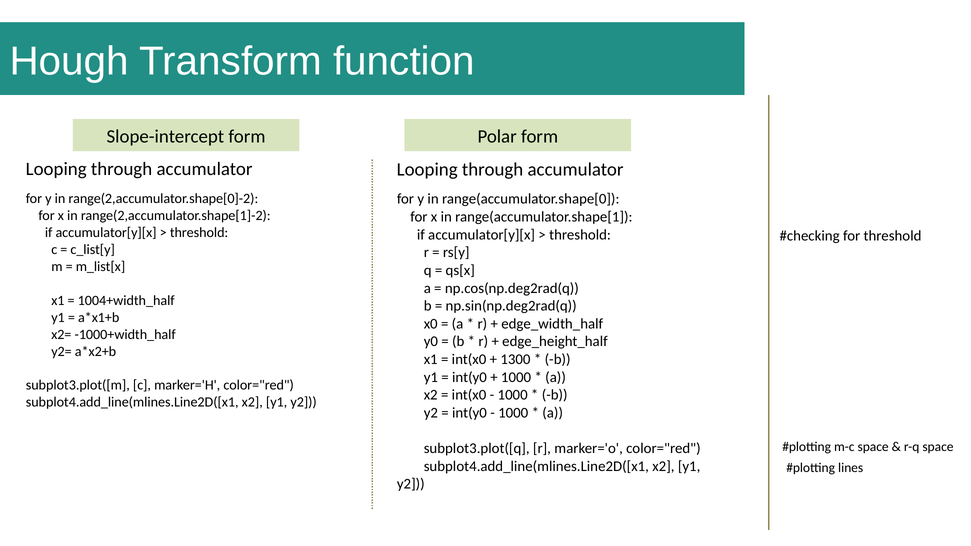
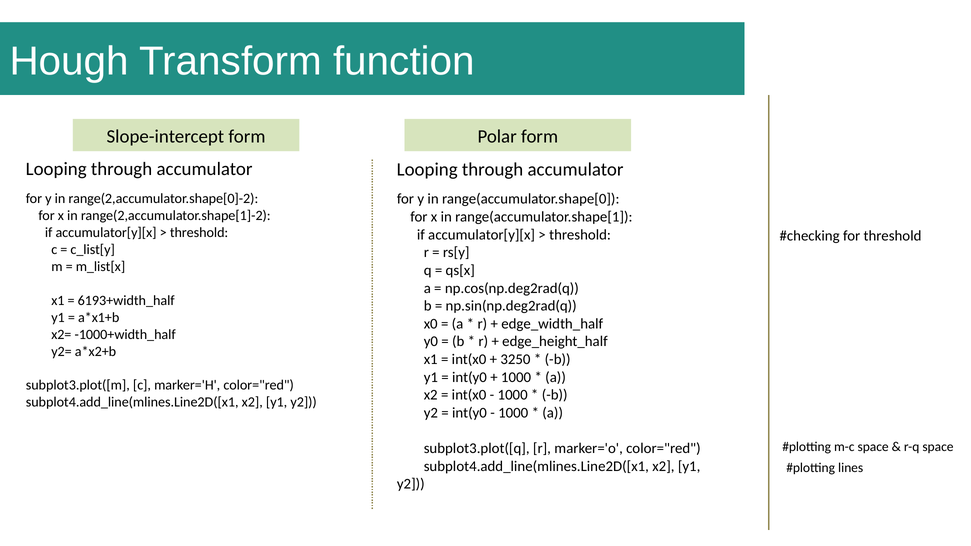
1004+width_half: 1004+width_half -> 6193+width_half (126, 301)
1300: 1300 -> 3250 (515, 359)
